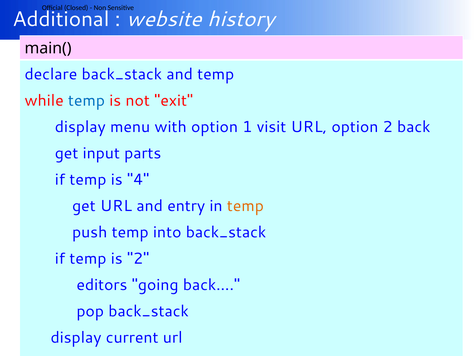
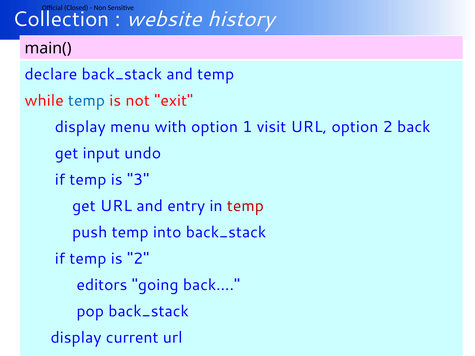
Additional: Additional -> Collection (61, 19)
parts: parts -> undo (143, 153)
is 4: 4 -> 3 (138, 180)
temp colour: orange -> red (245, 206)
